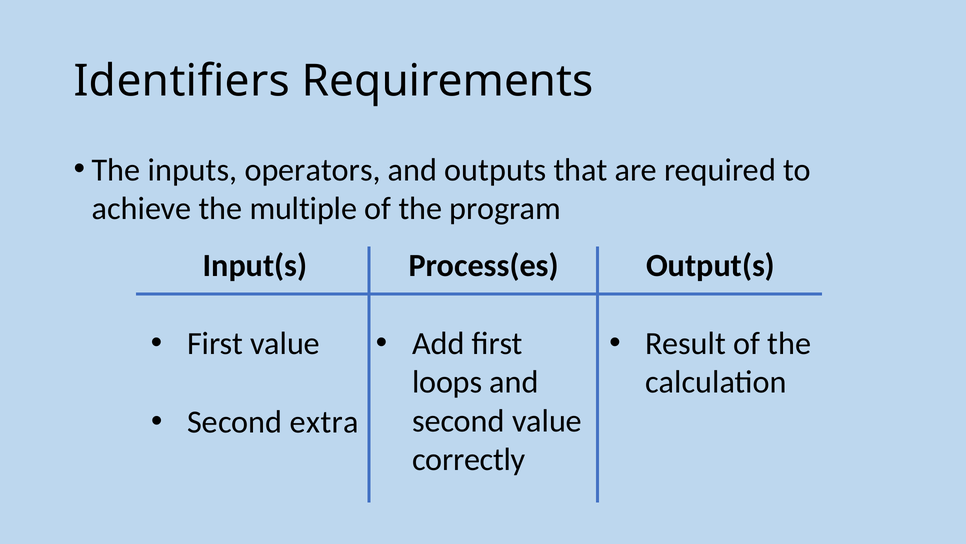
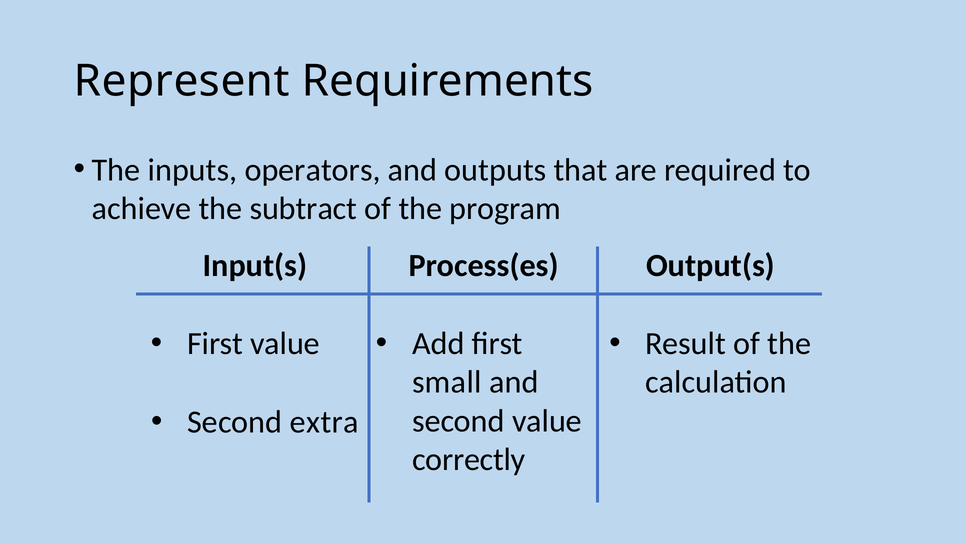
Identifiers: Identifiers -> Represent (182, 81)
multiple: multiple -> subtract (303, 208)
loops: loops -> small (447, 382)
